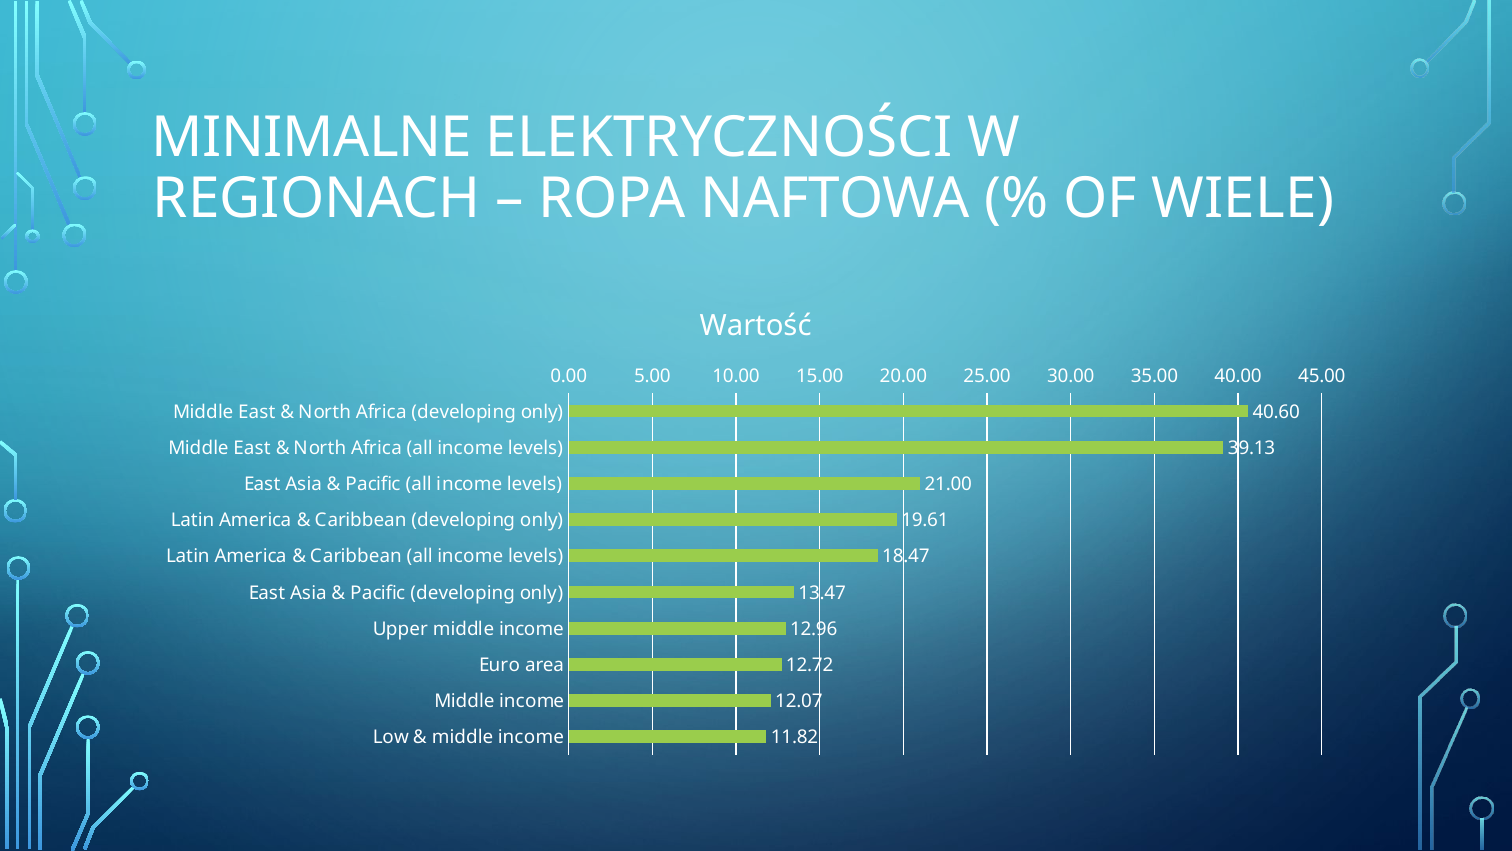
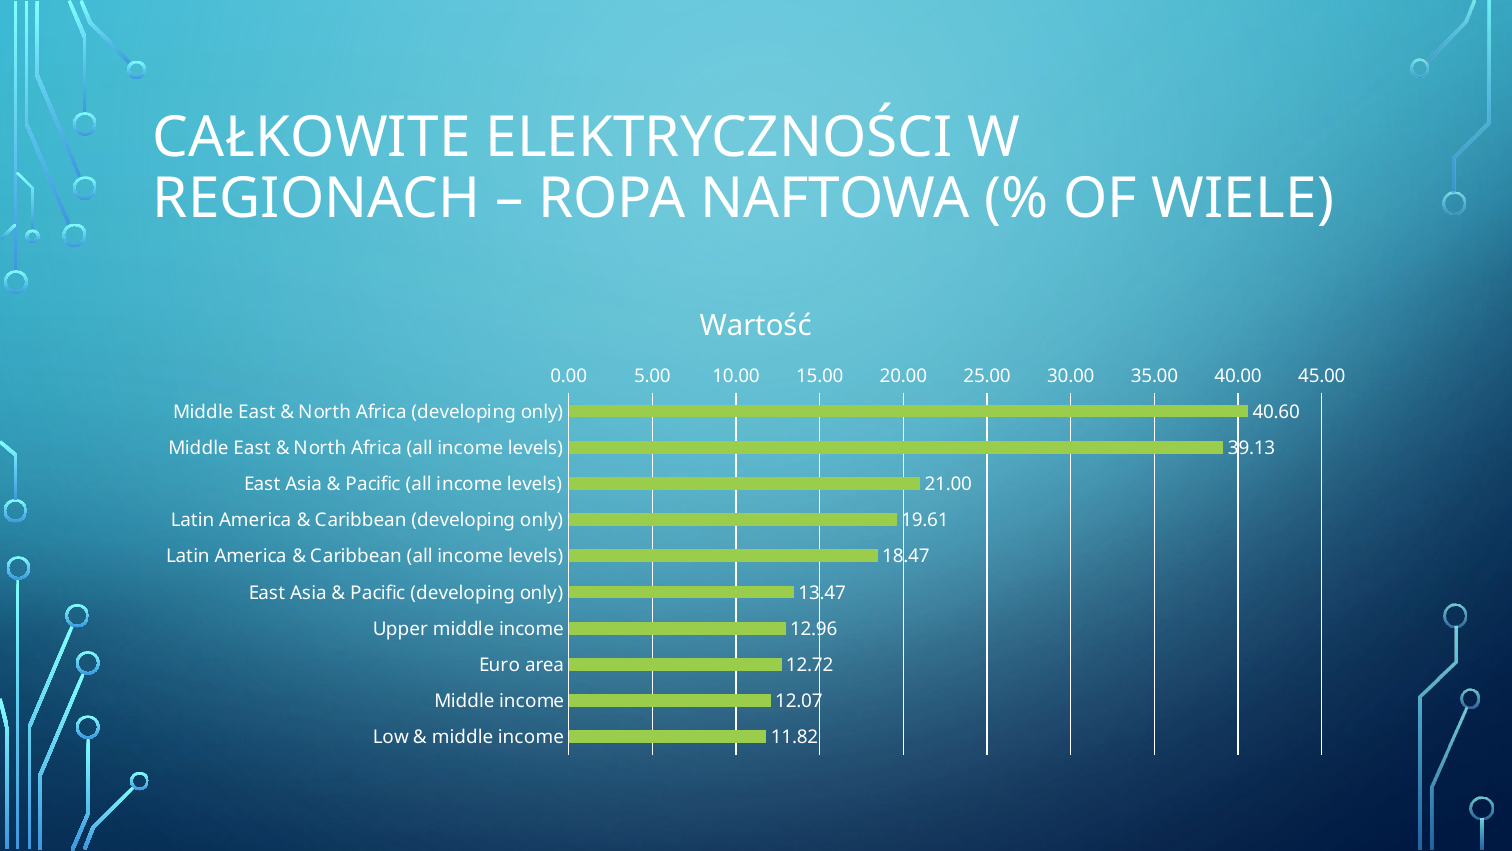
MINIMALNE: MINIMALNE -> CAŁKOWITE (312, 137)
